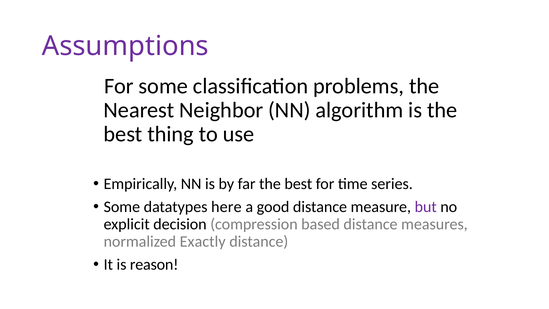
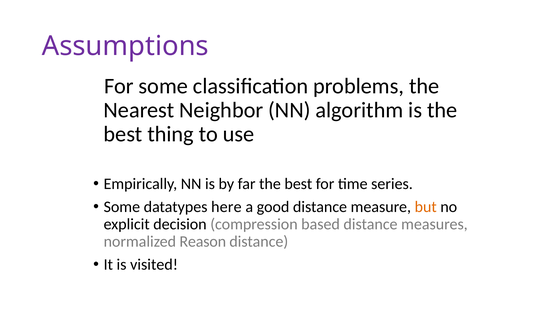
but colour: purple -> orange (426, 207)
Exactly: Exactly -> Reason (203, 241)
reason: reason -> visited (154, 264)
